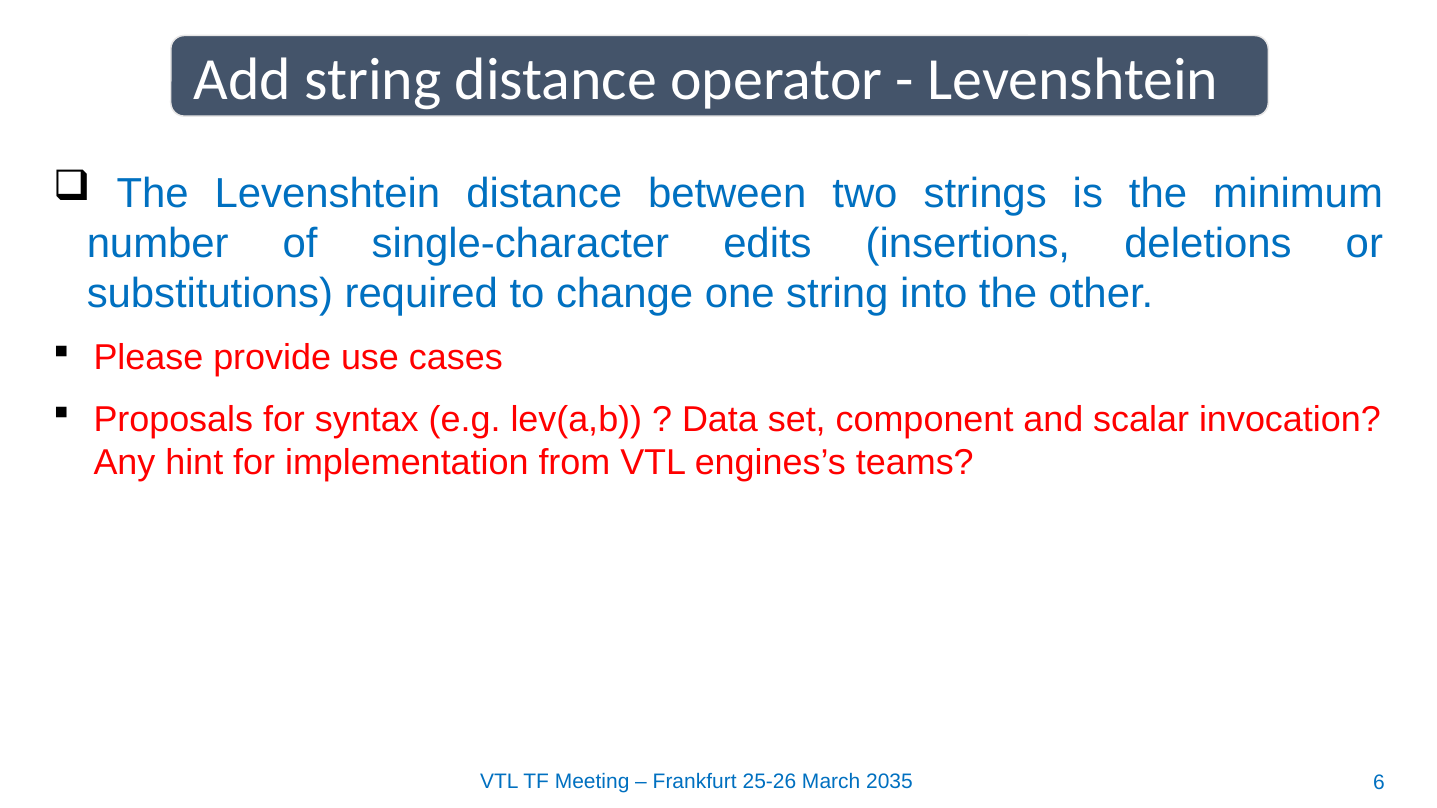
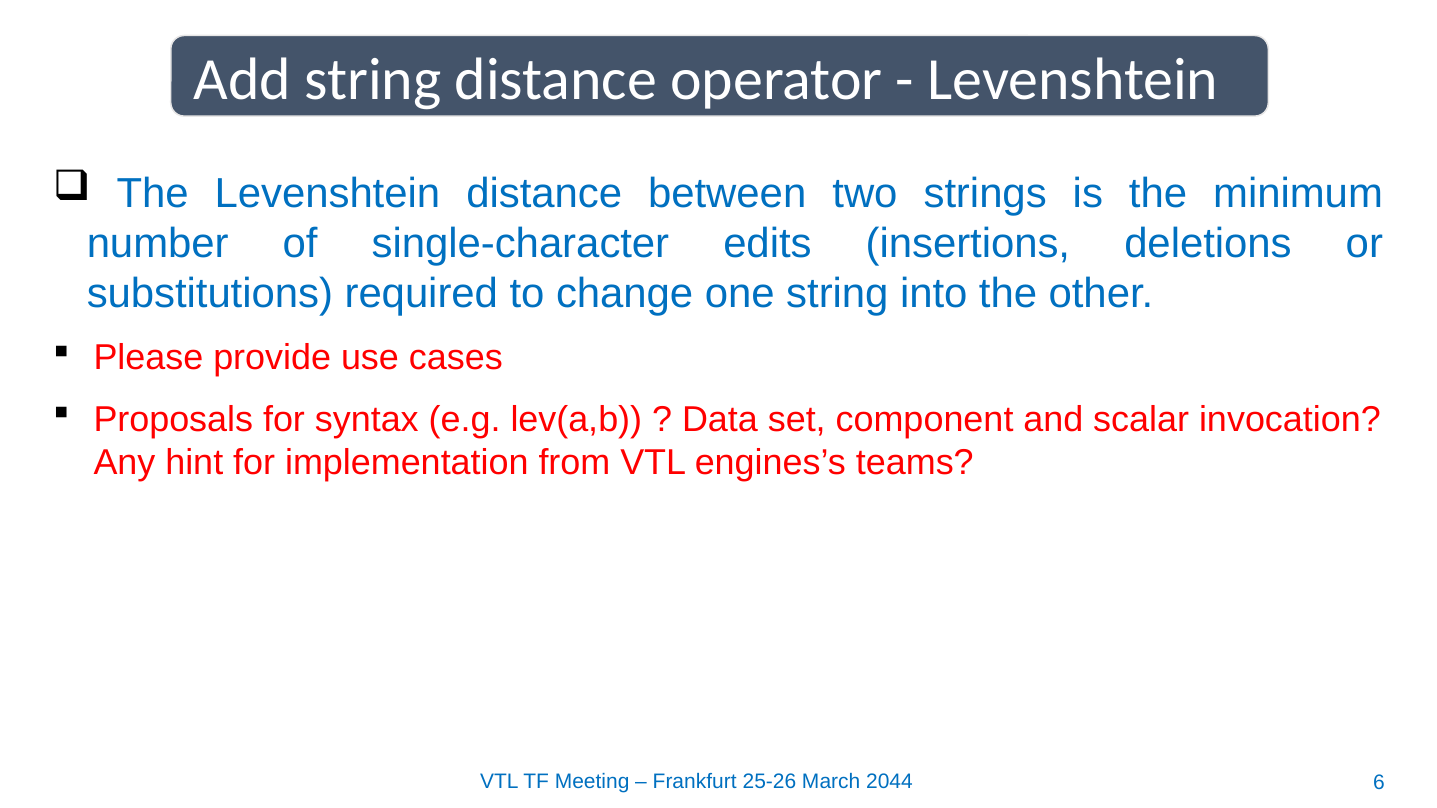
2035: 2035 -> 2044 (889, 782)
